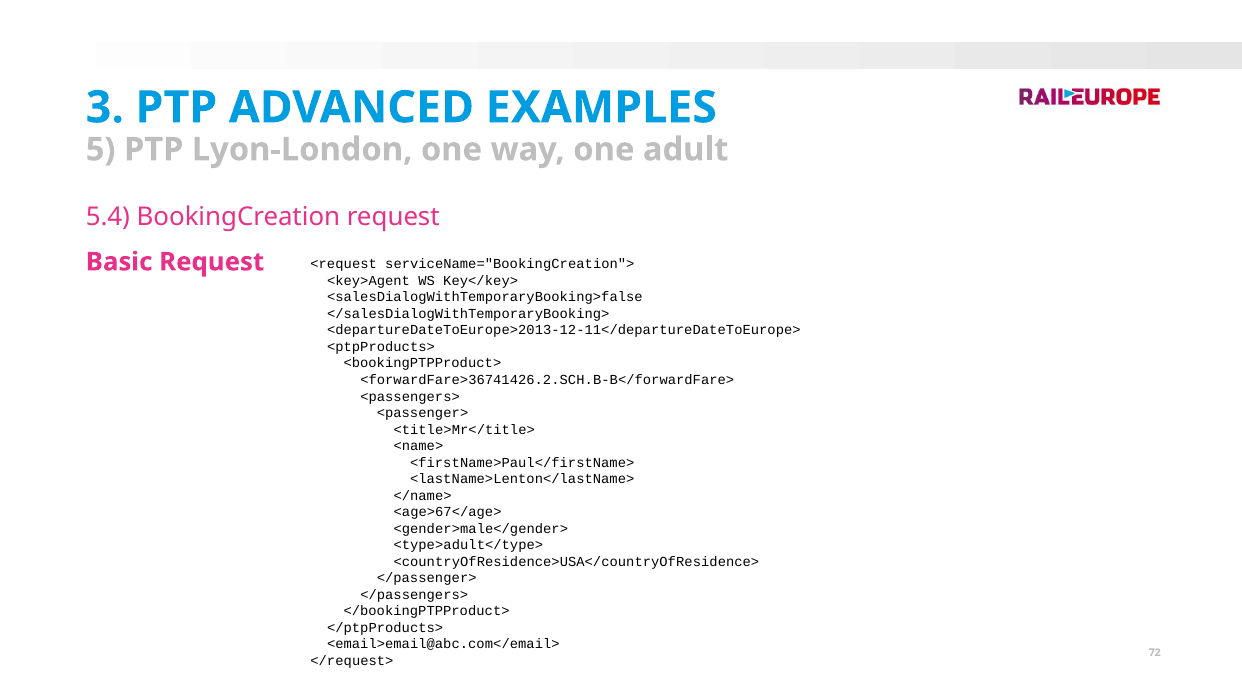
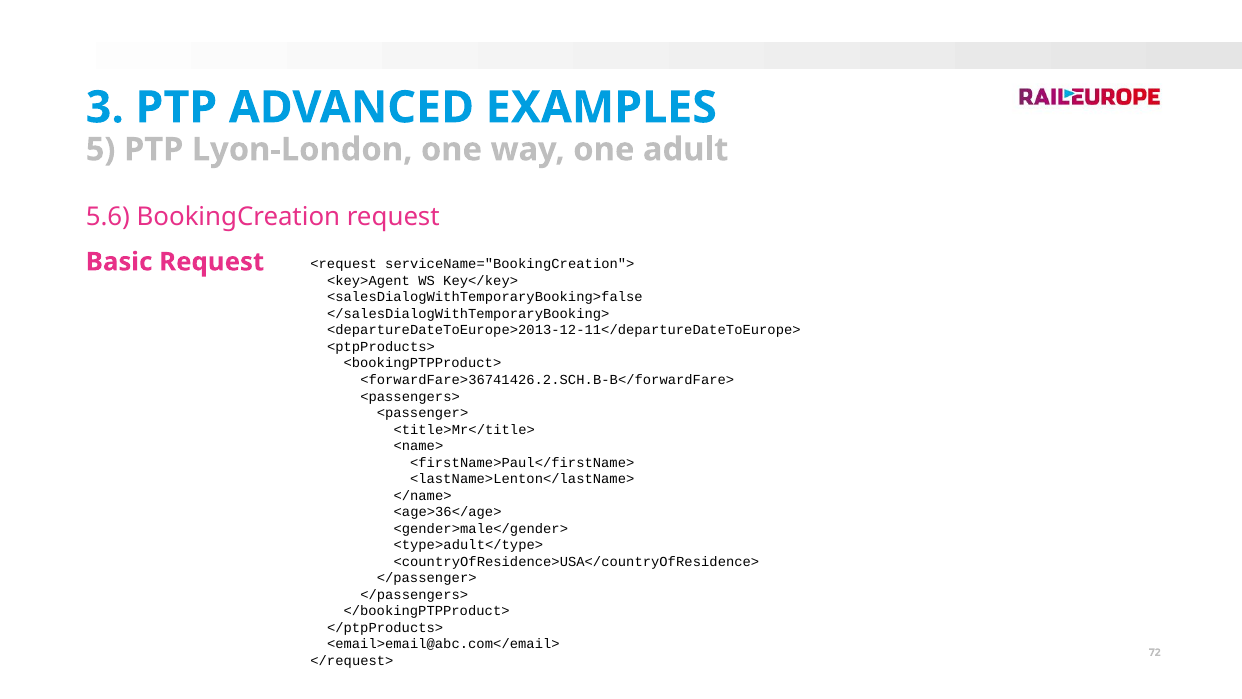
5.4: 5.4 -> 5.6 (108, 217)
<age>67</age>: <age>67</age> -> <age>36</age> (448, 512)
